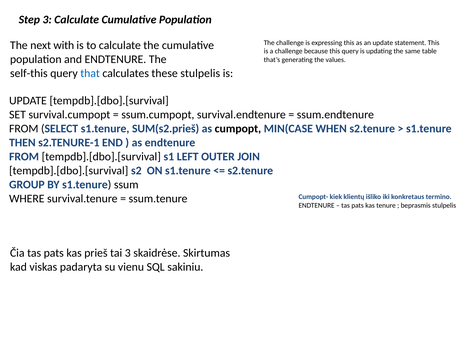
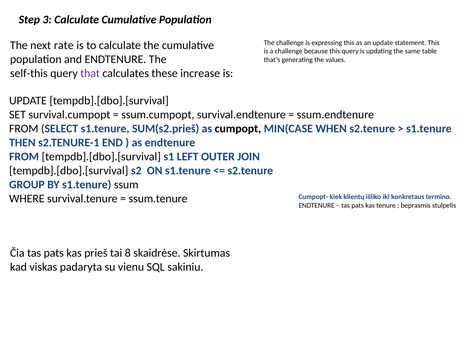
with: with -> rate (64, 45)
that colour: blue -> purple (90, 73)
these stulpelis: stulpelis -> increase (200, 73)
tai 3: 3 -> 8 (128, 253)
